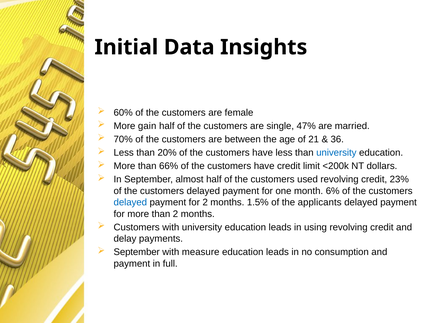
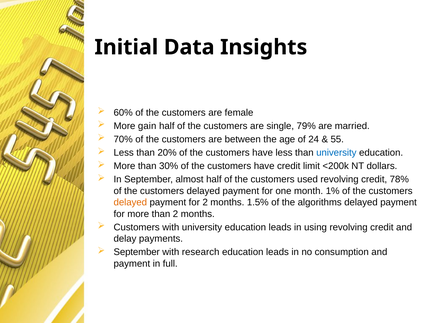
47%: 47% -> 79% (306, 126)
21: 21 -> 24 (314, 139)
36: 36 -> 55 (337, 139)
66%: 66% -> 30% (169, 166)
23%: 23% -> 78% (399, 179)
6%: 6% -> 1% (333, 191)
delayed colour: blue -> orange (130, 202)
applicants: applicants -> algorithms (320, 202)
measure: measure -> research (201, 252)
